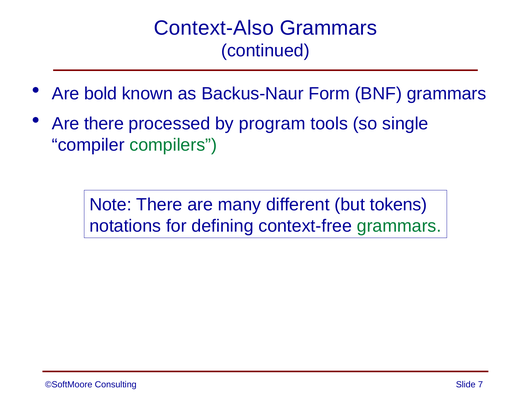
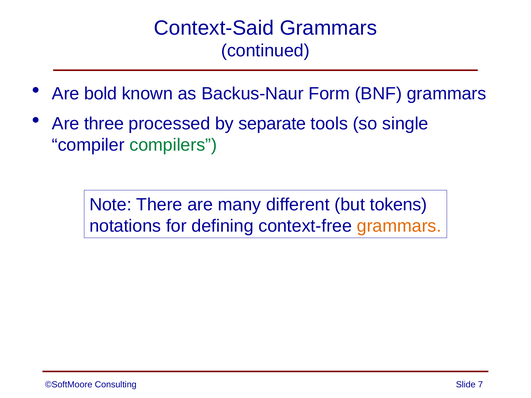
Context-Also: Context-Also -> Context-Said (214, 28)
Are there: there -> three (104, 124)
program: program -> separate (272, 124)
grammars colour: green -> orange (399, 226)
